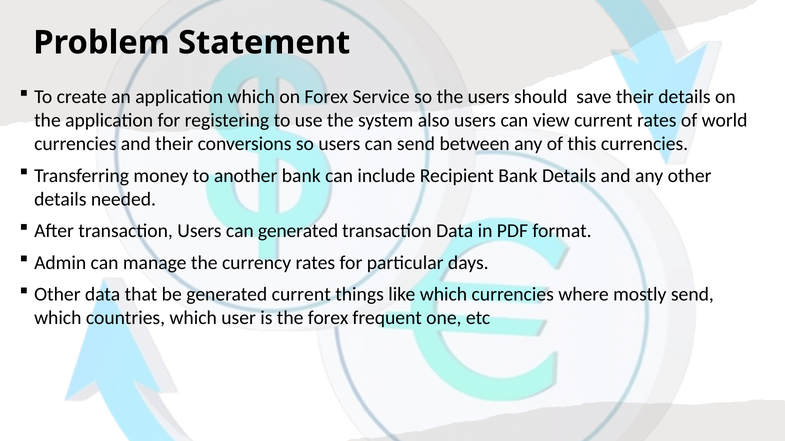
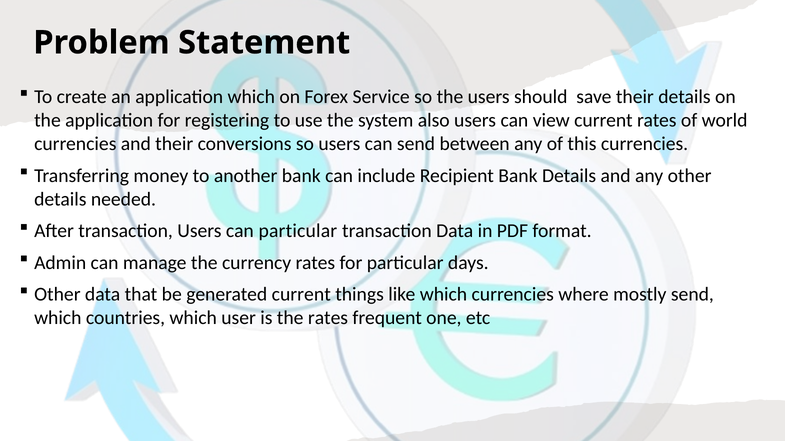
can generated: generated -> particular (298, 231)
the forex: forex -> rates (328, 318)
